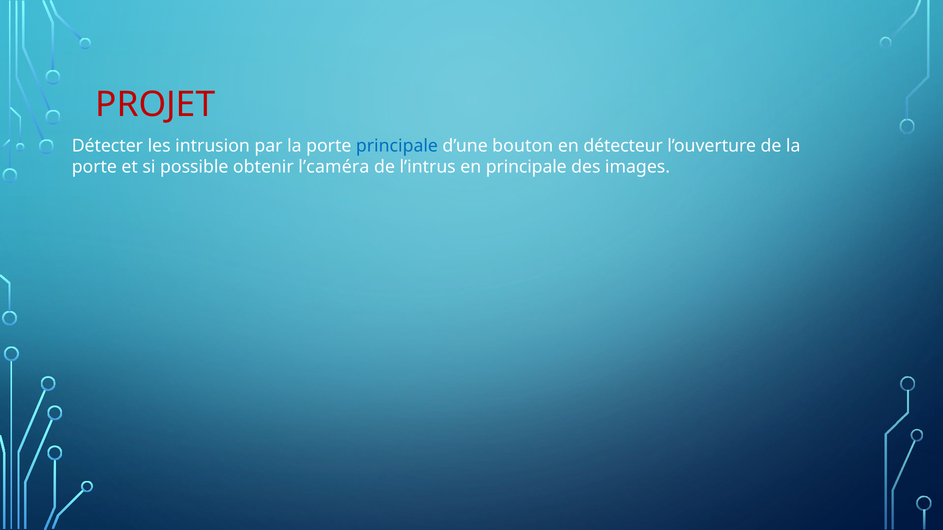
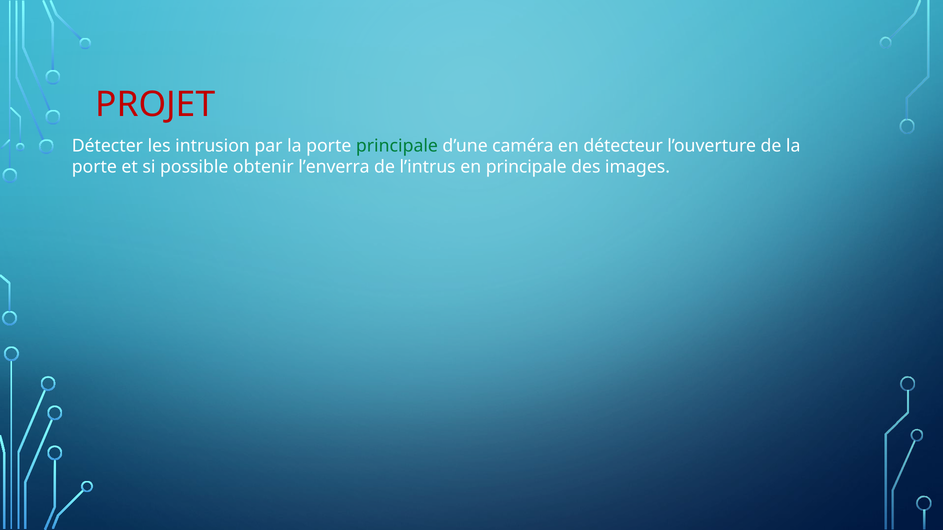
principale colour: blue -> green (397, 146)
bouton: bouton -> caméra (523, 146)
l’caméra: l’caméra -> l’enverra (334, 167)
